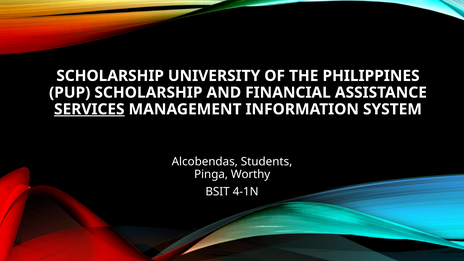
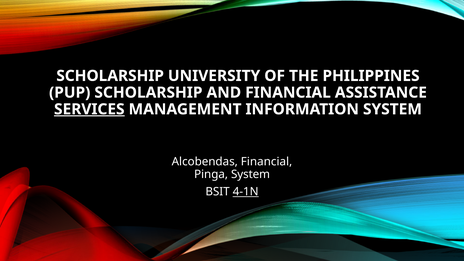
Alcobendas Students: Students -> Financial (267, 162)
Pinga Worthy: Worthy -> System (251, 174)
4-1N underline: none -> present (246, 192)
